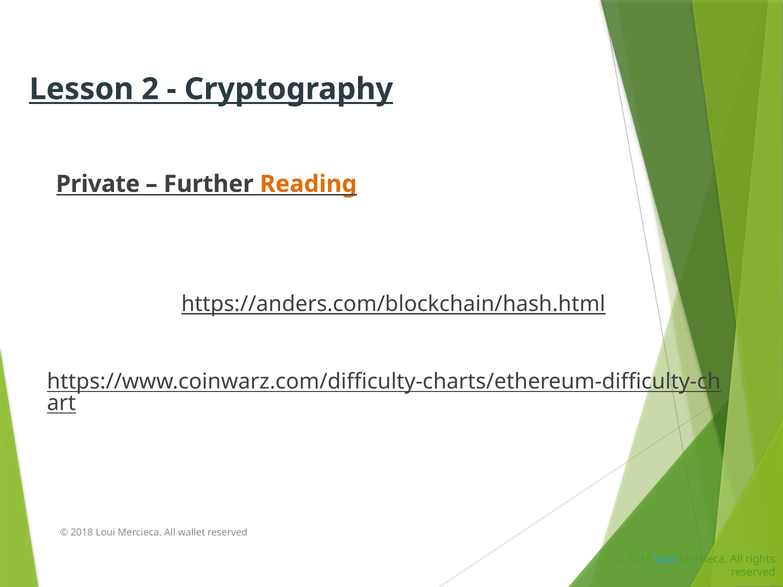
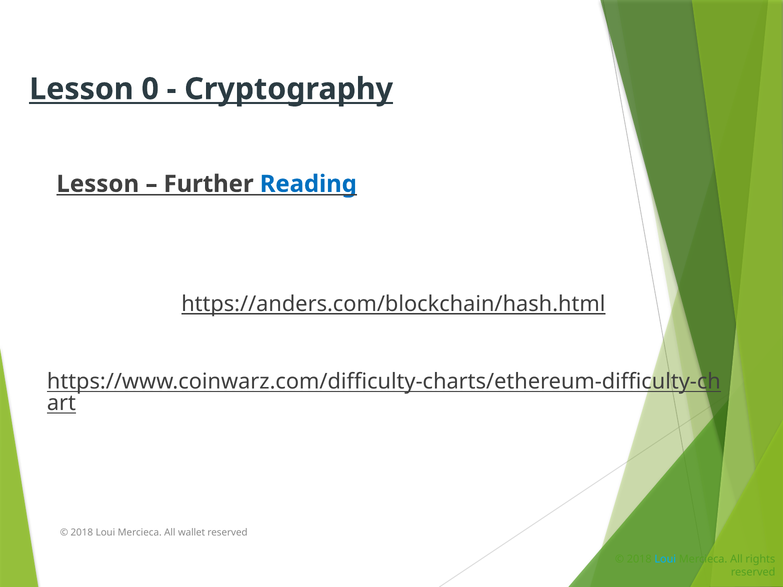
2: 2 -> 0 (150, 89)
Private: Private -> Lesson (98, 184)
Reading colour: orange -> blue (308, 184)
